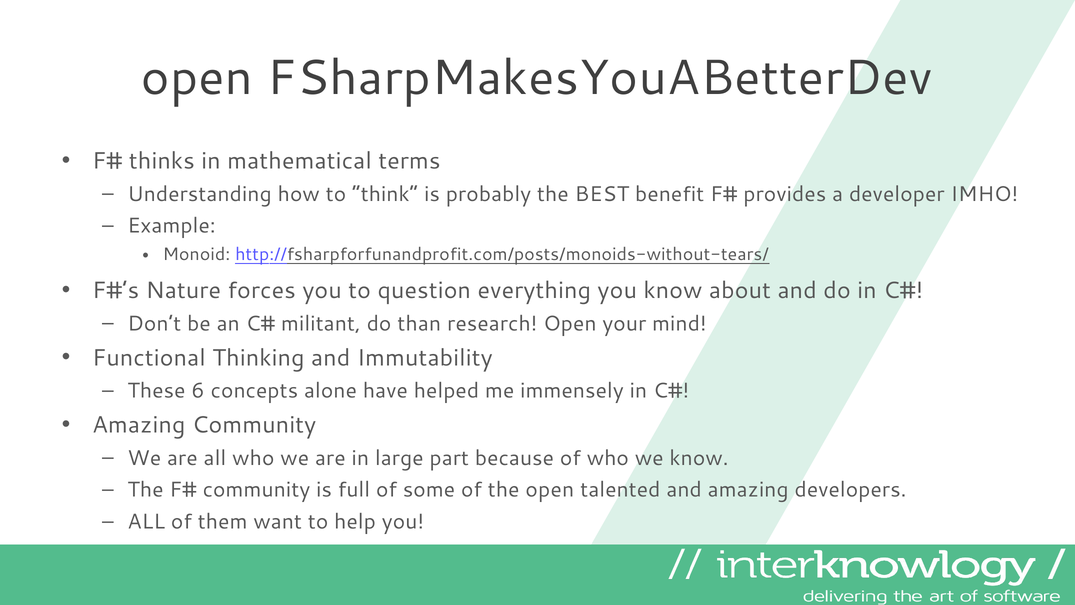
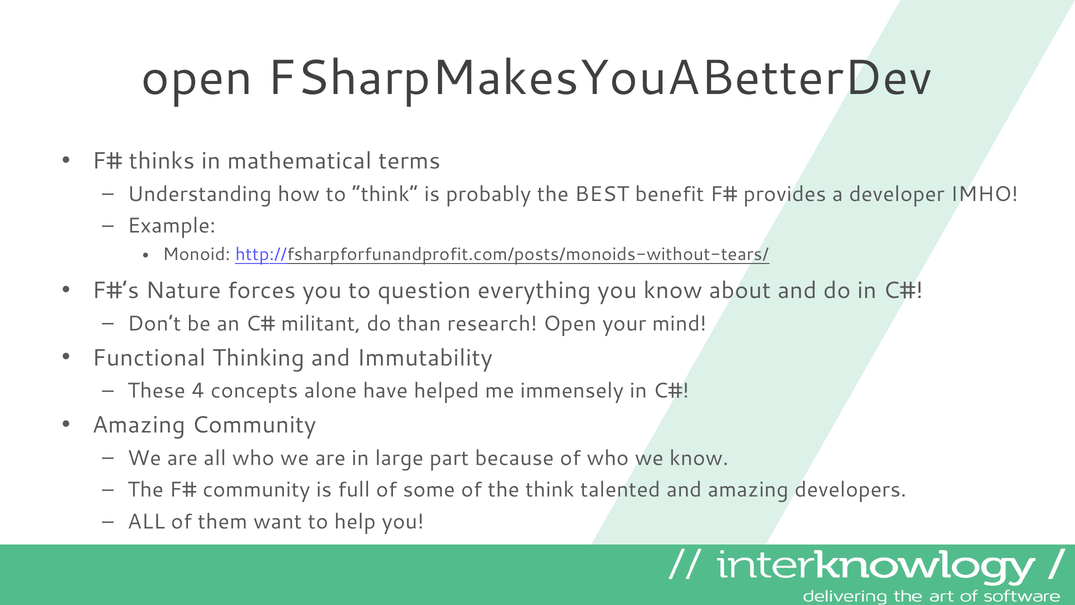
6: 6 -> 4 (198, 391)
the open: open -> think (550, 490)
